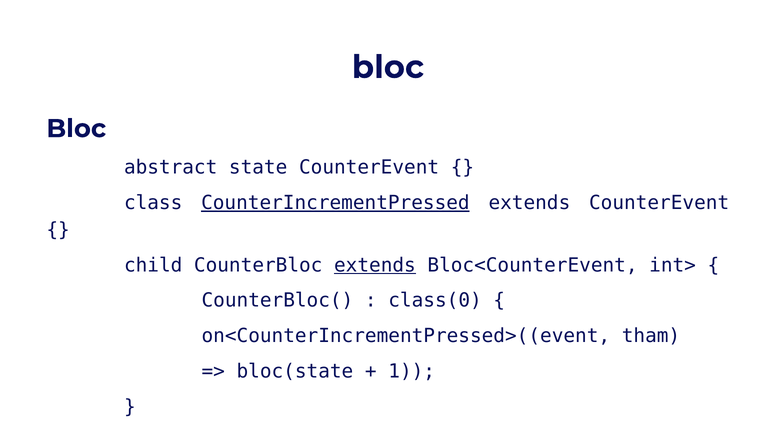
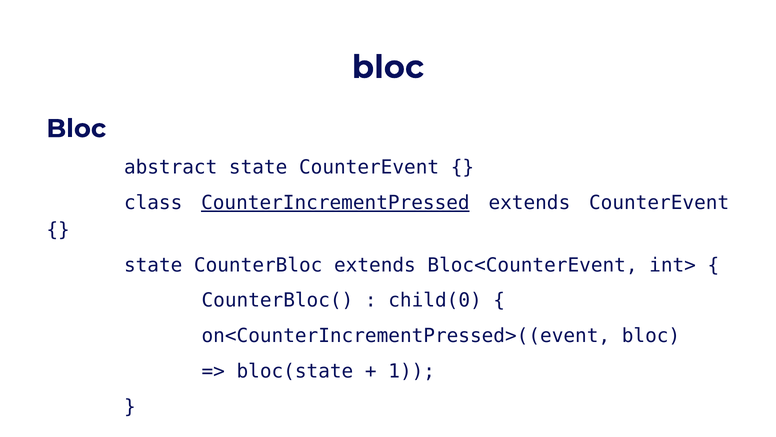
child: child -> state (153, 265)
extends underline: present -> none (375, 265)
class(0: class(0 -> child(0 (435, 300)
on<CounterIncrementPressed>((event tham: tham -> bloc (651, 336)
